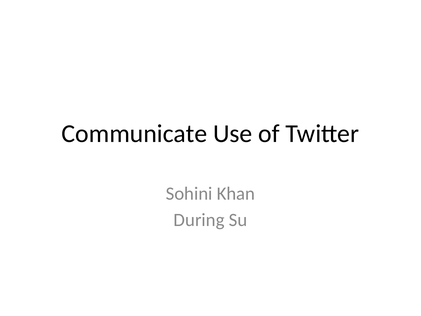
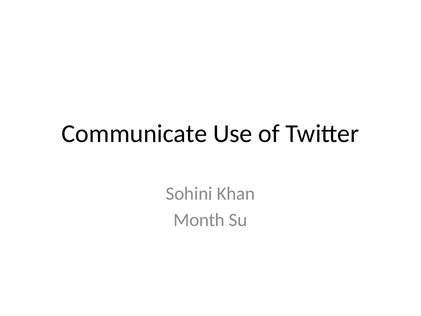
During: During -> Month (199, 220)
